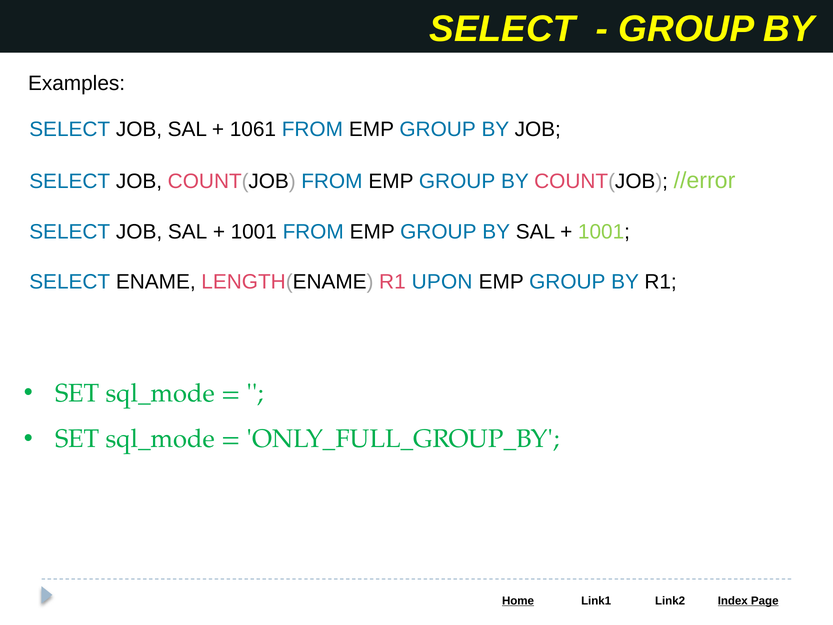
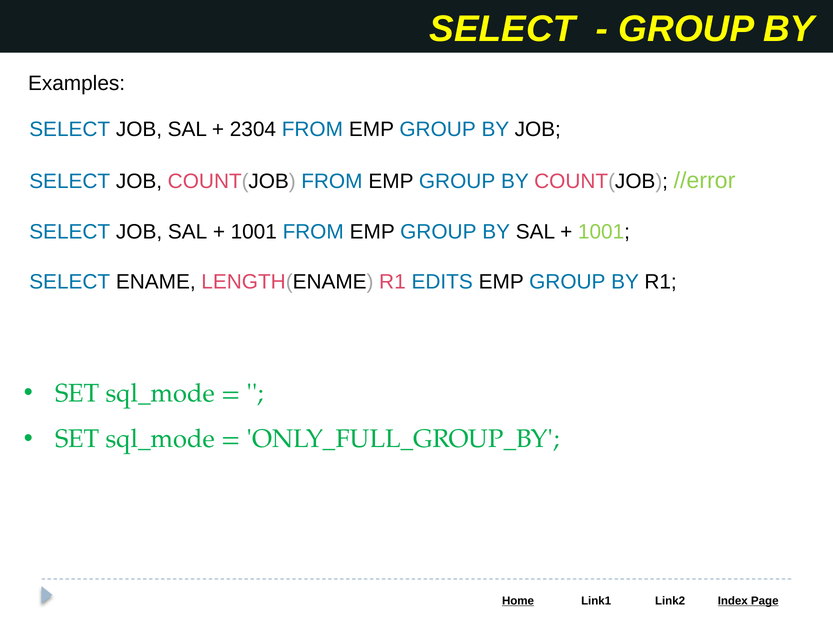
1061: 1061 -> 2304 (253, 129)
UPON: UPON -> EDITS (442, 282)
